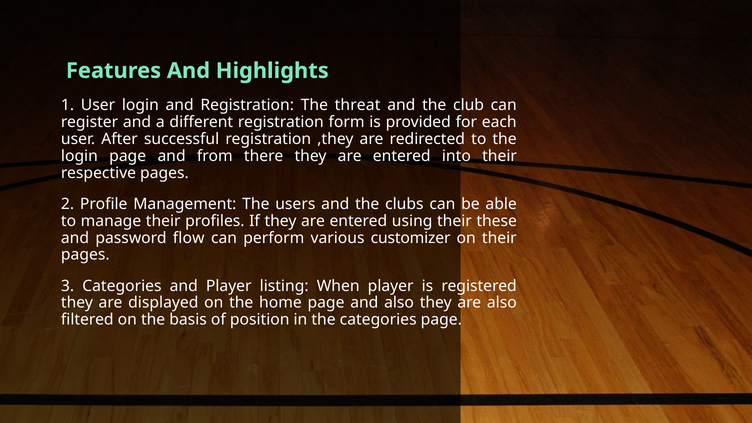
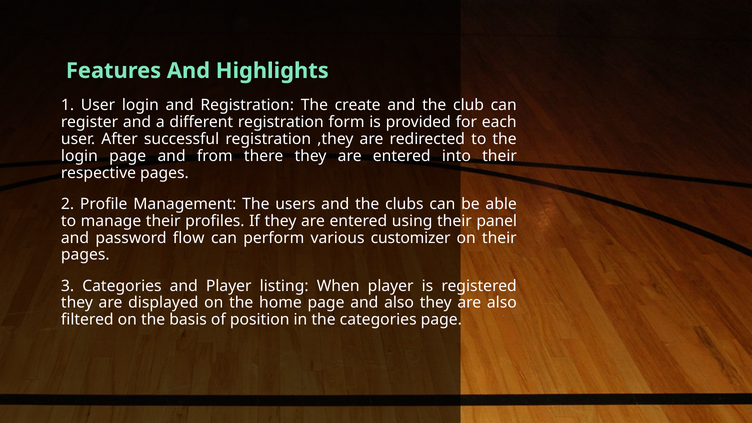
threat: threat -> create (358, 105)
these: these -> panel (497, 221)
